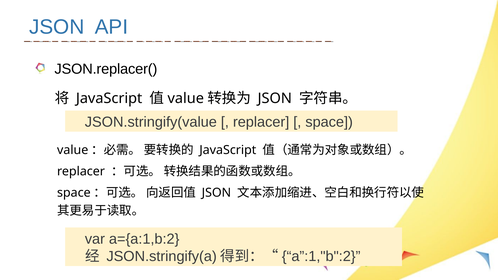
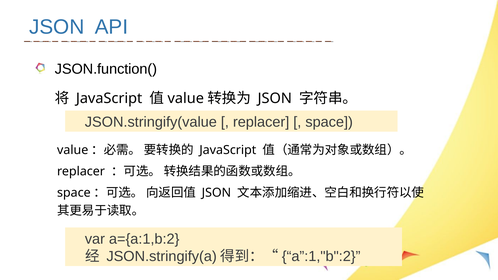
JSON.replacer(: JSON.replacer( -> JSON.function( (106, 69)
